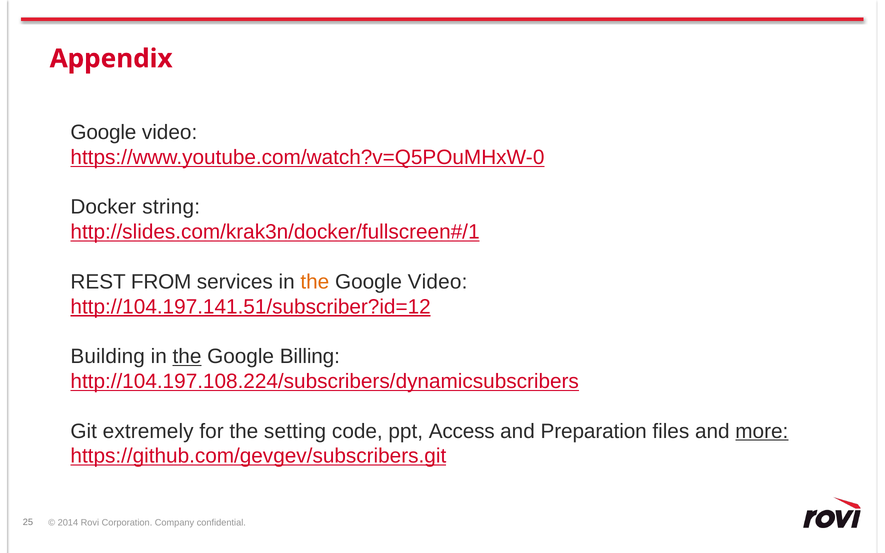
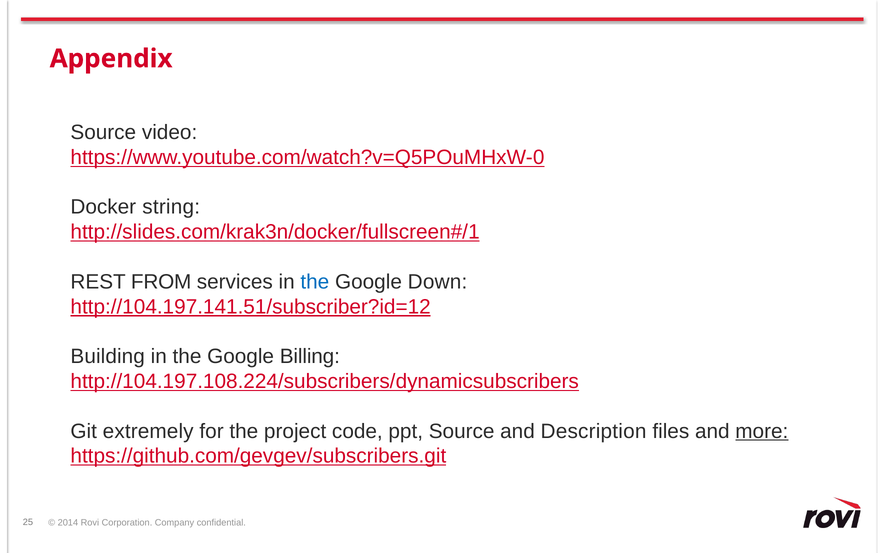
Google: Google -> Source (103, 132)
the colour: orange -> blue (315, 282)
Video: Video -> Down (438, 282)
the underline: present -> none (187, 357)
setting: setting -> project (295, 431)
ppt Access: Access -> Source (462, 431)
Preparation: Preparation -> Description (593, 431)
